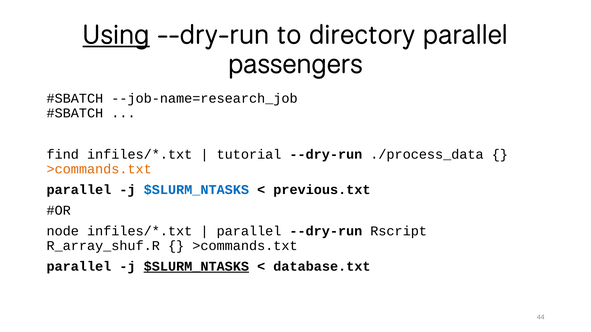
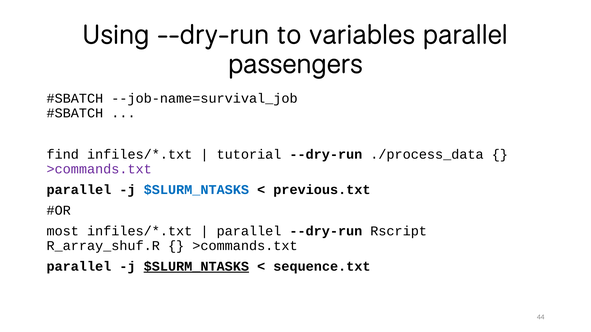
Using underline: present -> none (116, 35)
directory: directory -> variables (362, 35)
--job-name=research_job: --job-name=research_job -> --job-name=survival_job (204, 99)
>commands.txt colour: orange -> purple (99, 169)
node: node -> most (63, 231)
database.txt: database.txt -> sequence.txt (322, 267)
